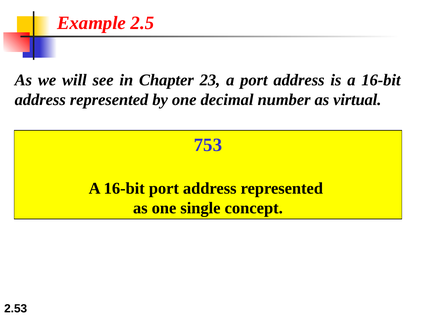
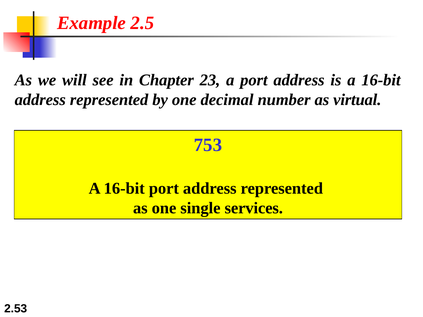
concept: concept -> services (254, 208)
